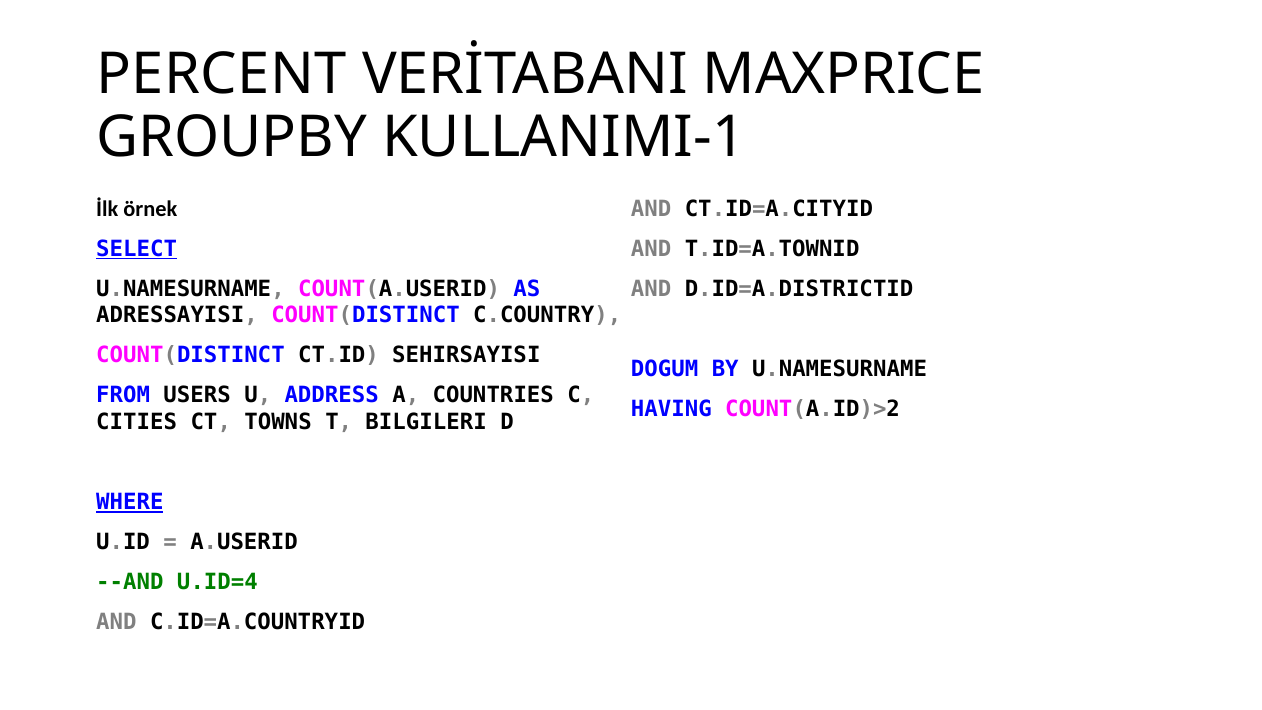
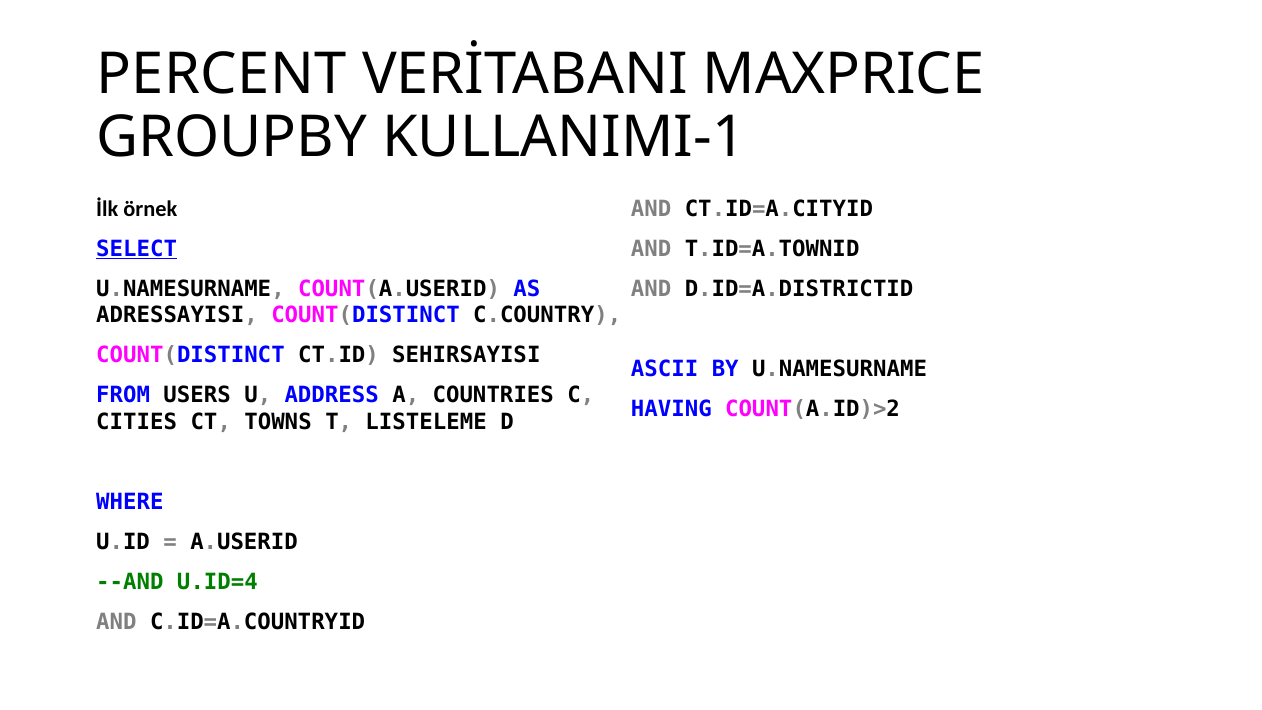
DOGUM: DOGUM -> ASCII (665, 369)
BILGILERI: BILGILERI -> LISTELEME (426, 422)
WHERE underline: present -> none (130, 502)
